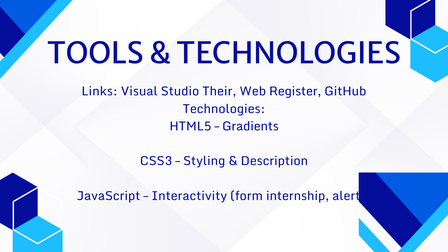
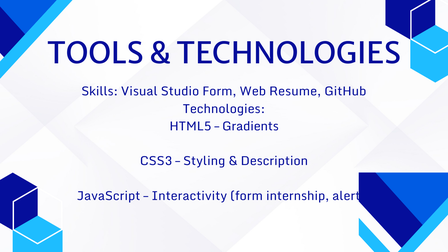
Links: Links -> Skills (100, 92)
Studio Their: Their -> Form (219, 92)
Register: Register -> Resume (295, 92)
